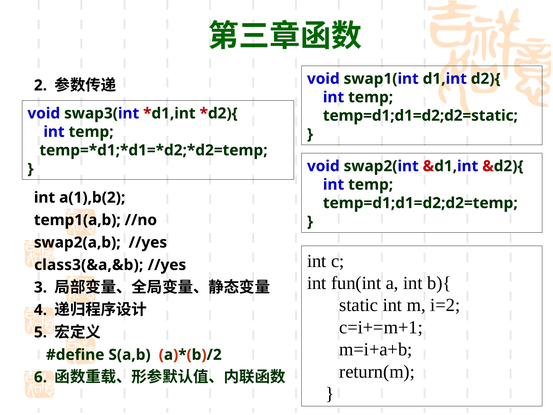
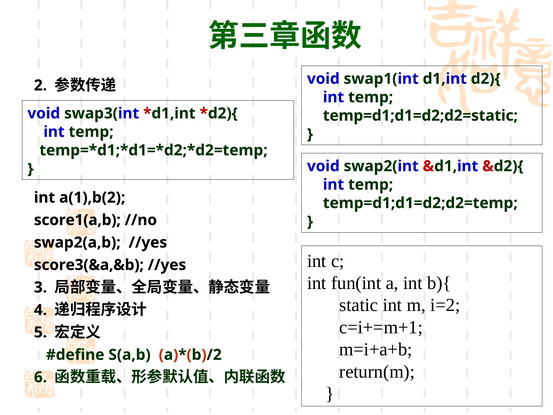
temp1(a,b: temp1(a,b -> score1(a,b (77, 220)
class3(&a,&b: class3(&a,&b -> score3(&a,&b (89, 265)
